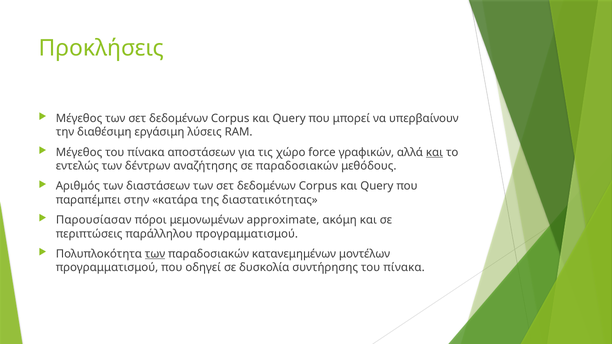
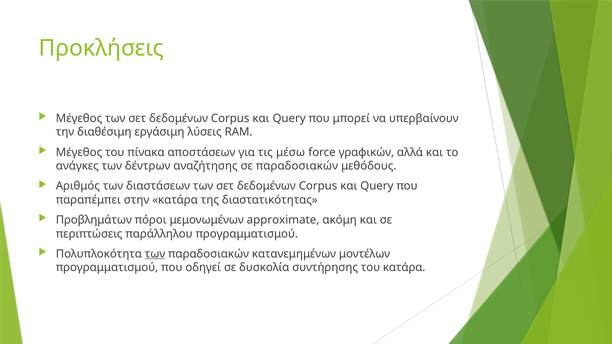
χώρο: χώρο -> μέσω (291, 152)
και underline: present -> none (435, 152)
εντελώς: εντελώς -> ανάγκες (77, 166)
Παρουσίασαν: Παρουσίασαν -> Προβλημάτων (94, 220)
συντήρησης του πίνακα: πίνακα -> κατάρα (404, 268)
